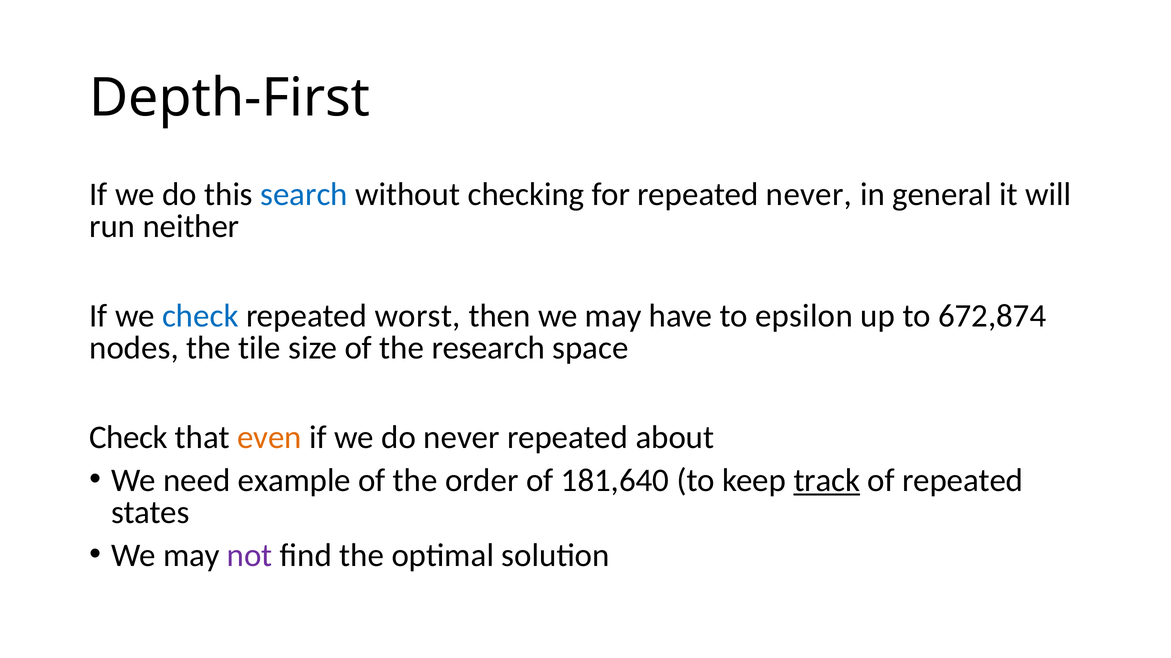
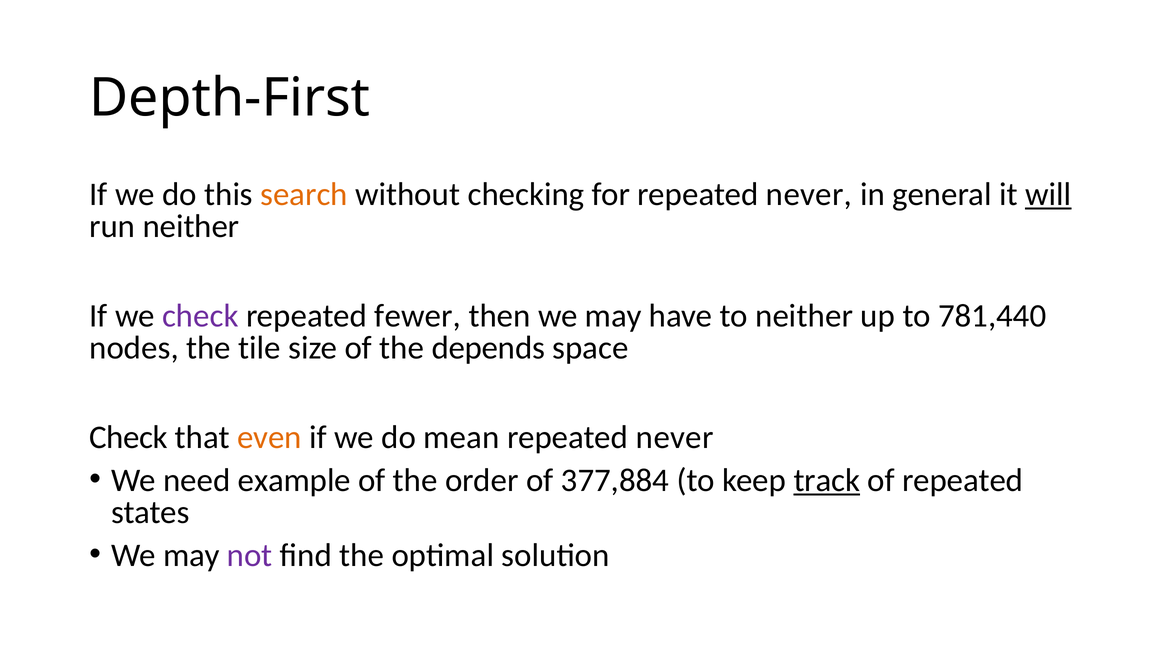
search colour: blue -> orange (304, 194)
will underline: none -> present (1048, 194)
check colour: blue -> purple (200, 316)
worst: worst -> fewer (418, 316)
to epsilon: epsilon -> neither (804, 316)
672,874: 672,874 -> 781,440 (992, 316)
research: research -> depends (488, 348)
do never: never -> mean (461, 438)
about: about -> never (675, 438)
181,640: 181,640 -> 377,884 (615, 481)
